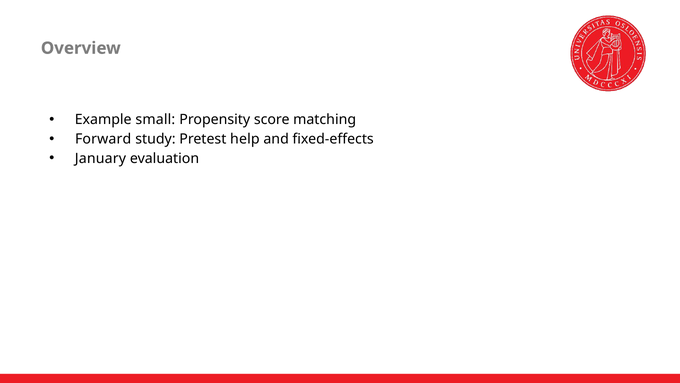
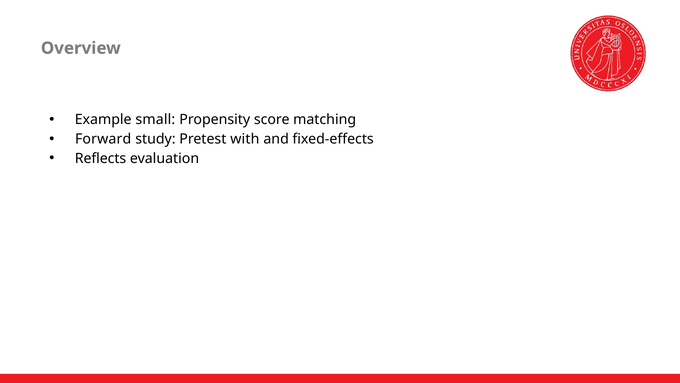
help: help -> with (245, 139)
January: January -> Reflects (101, 158)
